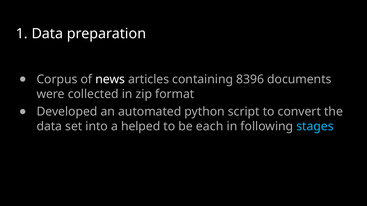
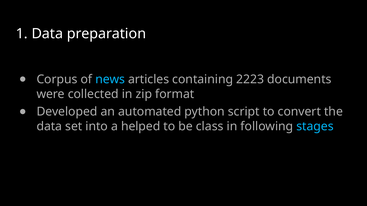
news colour: white -> light blue (110, 80)
8396: 8396 -> 2223 (250, 80)
each: each -> class (210, 127)
